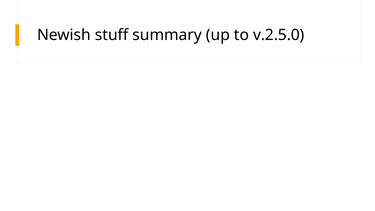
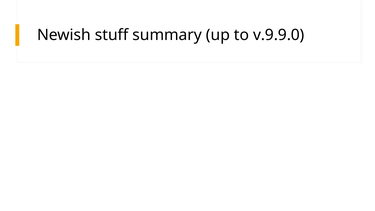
v.2.5.0: v.2.5.0 -> v.9.9.0 (279, 35)
